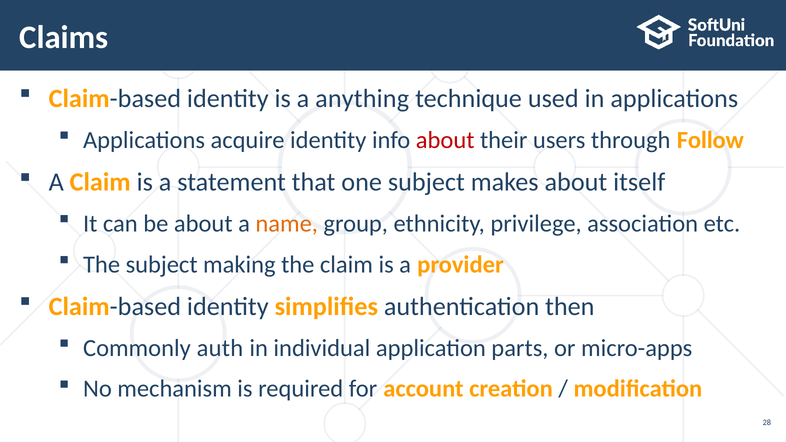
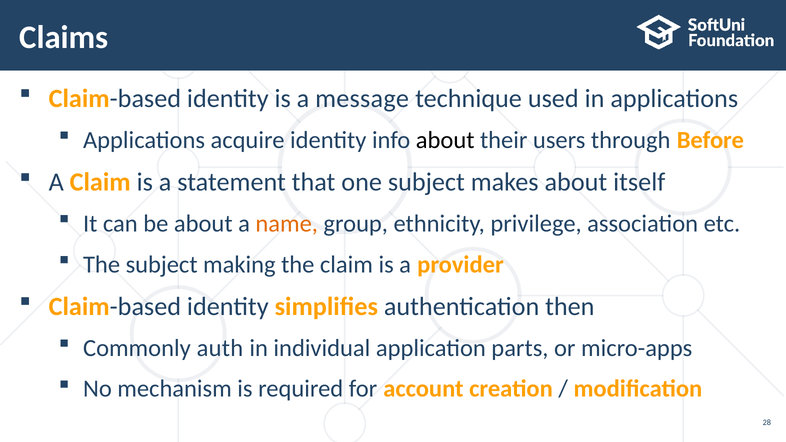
anything: anything -> message (362, 99)
about colour: red -> black (445, 140)
Follow: Follow -> Before (710, 140)
